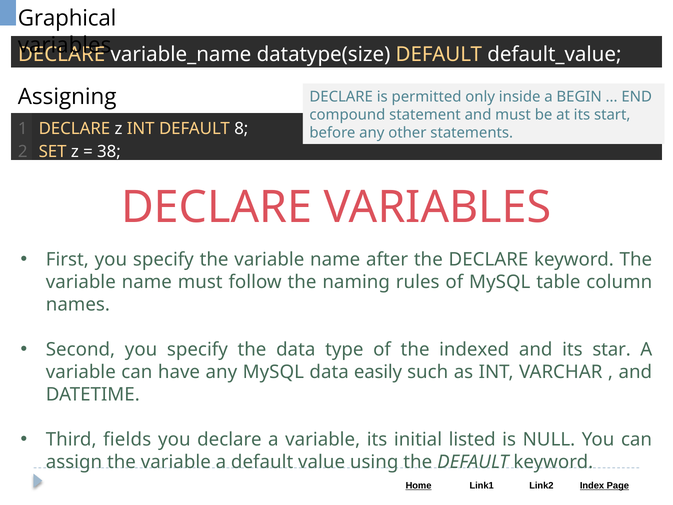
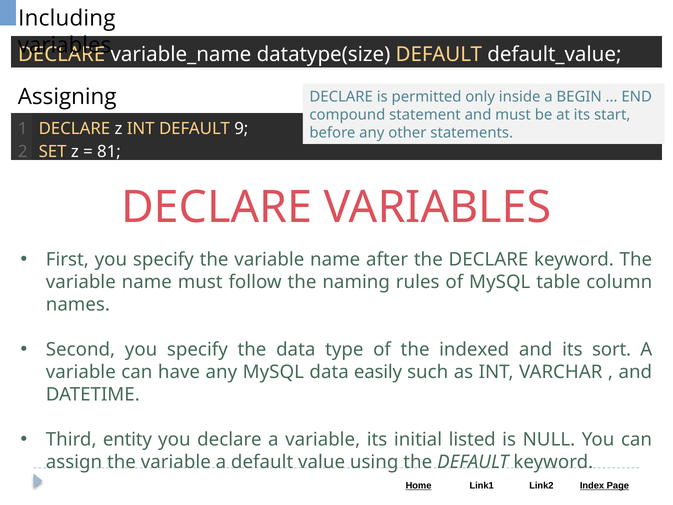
Graphical: Graphical -> Including (67, 18)
8: 8 -> 9 (241, 129)
38: 38 -> 81 (109, 152)
star: star -> sort (612, 349)
fields: fields -> entity (127, 439)
